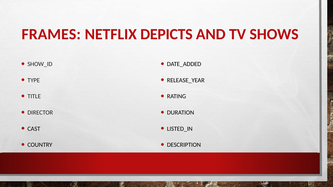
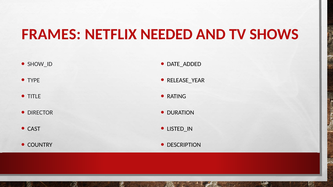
DEPICTS: DEPICTS -> NEEDED (166, 34)
